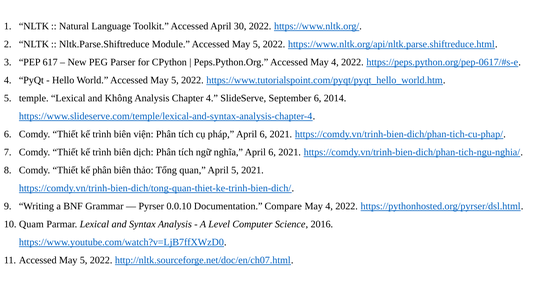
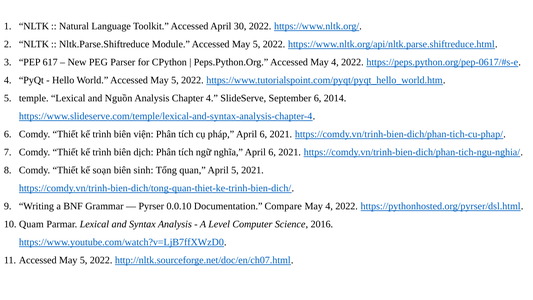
Không: Không -> Nguồn (119, 98)
kế phân: phân -> soạn (102, 170)
thảo: thảo -> sinh (143, 170)
